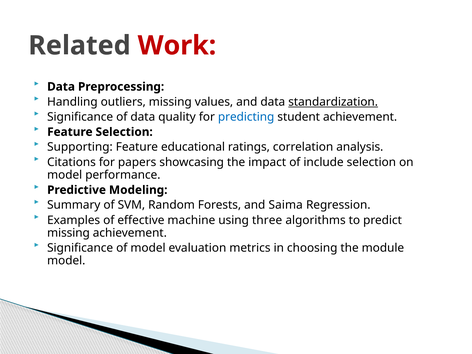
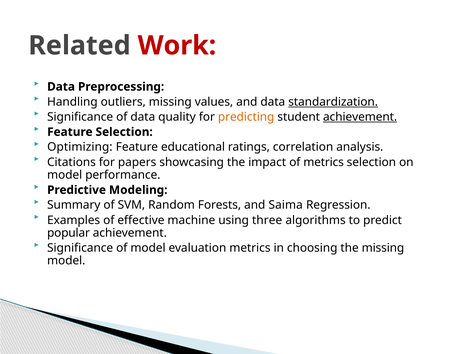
predicting colour: blue -> orange (246, 117)
achievement underline: none -> present (360, 117)
Supporting: Supporting -> Optimizing (80, 147)
of include: include -> metrics (324, 162)
missing: missing -> popular (68, 233)
the module: module -> missing (383, 248)
